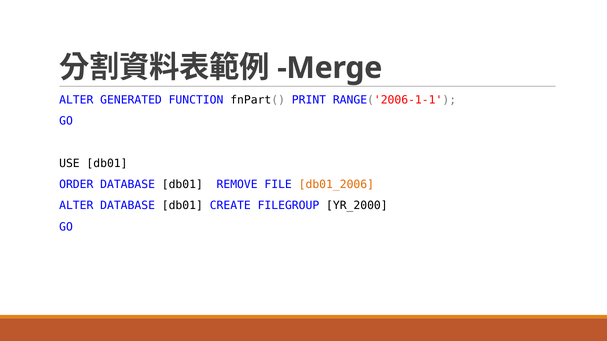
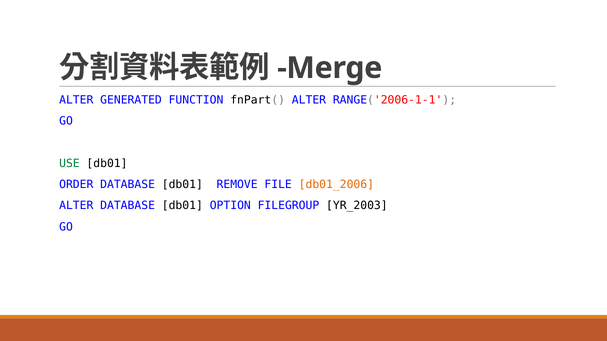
fnPart( PRINT: PRINT -> ALTER (309, 100)
USE colour: black -> green (69, 164)
CREATE: CREATE -> OPTION (230, 206)
YR_2000: YR_2000 -> YR_2003 (357, 206)
